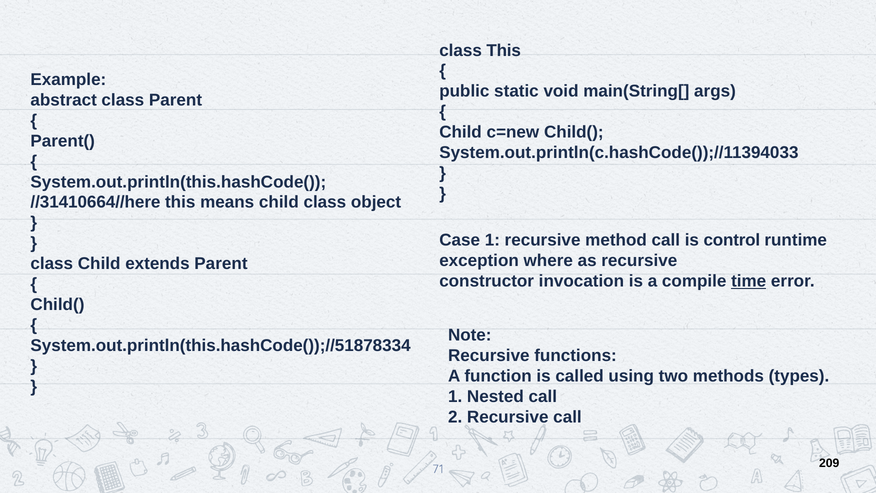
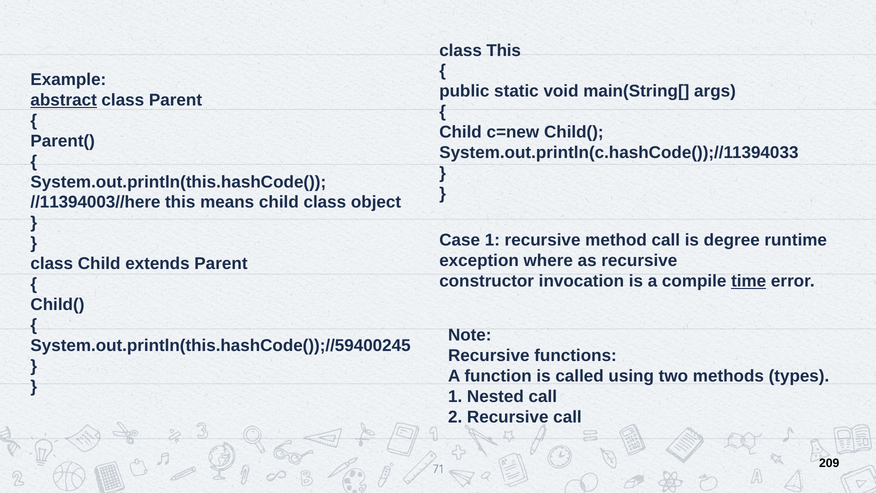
abstract underline: none -> present (64, 100)
//31410664//here: //31410664//here -> //11394003//here (95, 202)
control: control -> degree (732, 240)
System.out.println(this.hashCode());//51878334: System.out.println(this.hashCode());//51878334 -> System.out.println(this.hashCode());//59400245 (221, 345)
